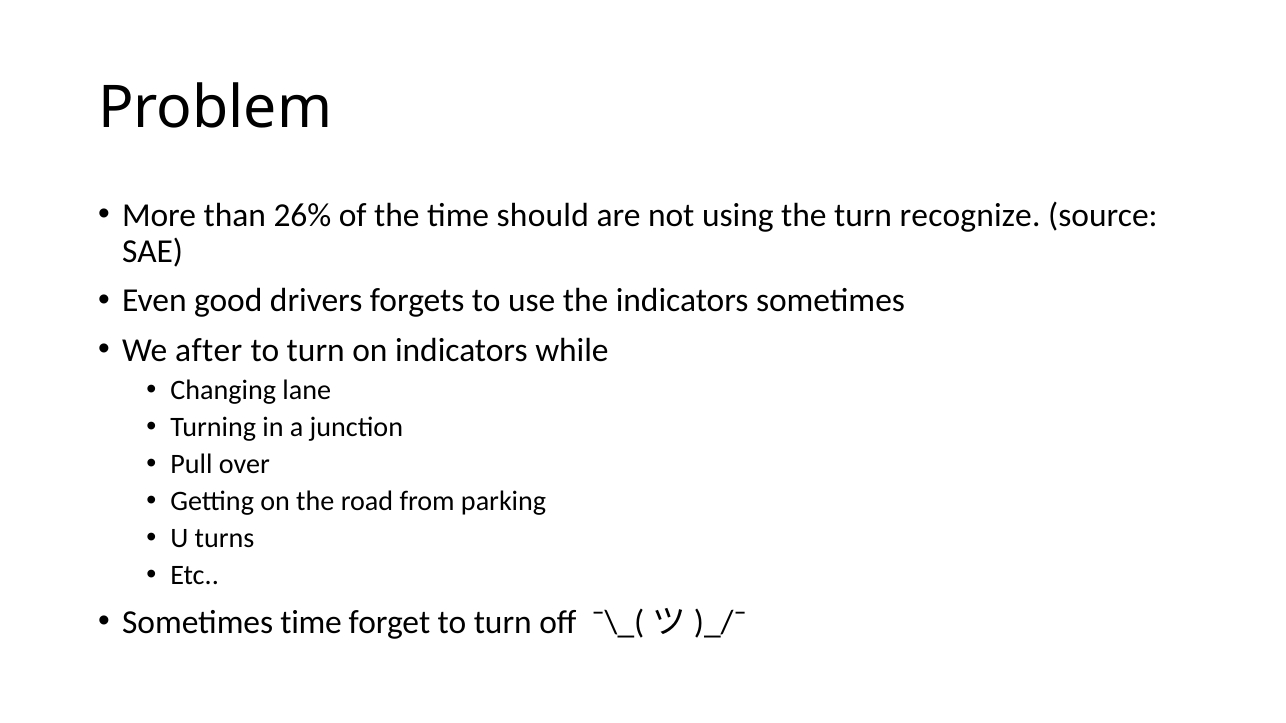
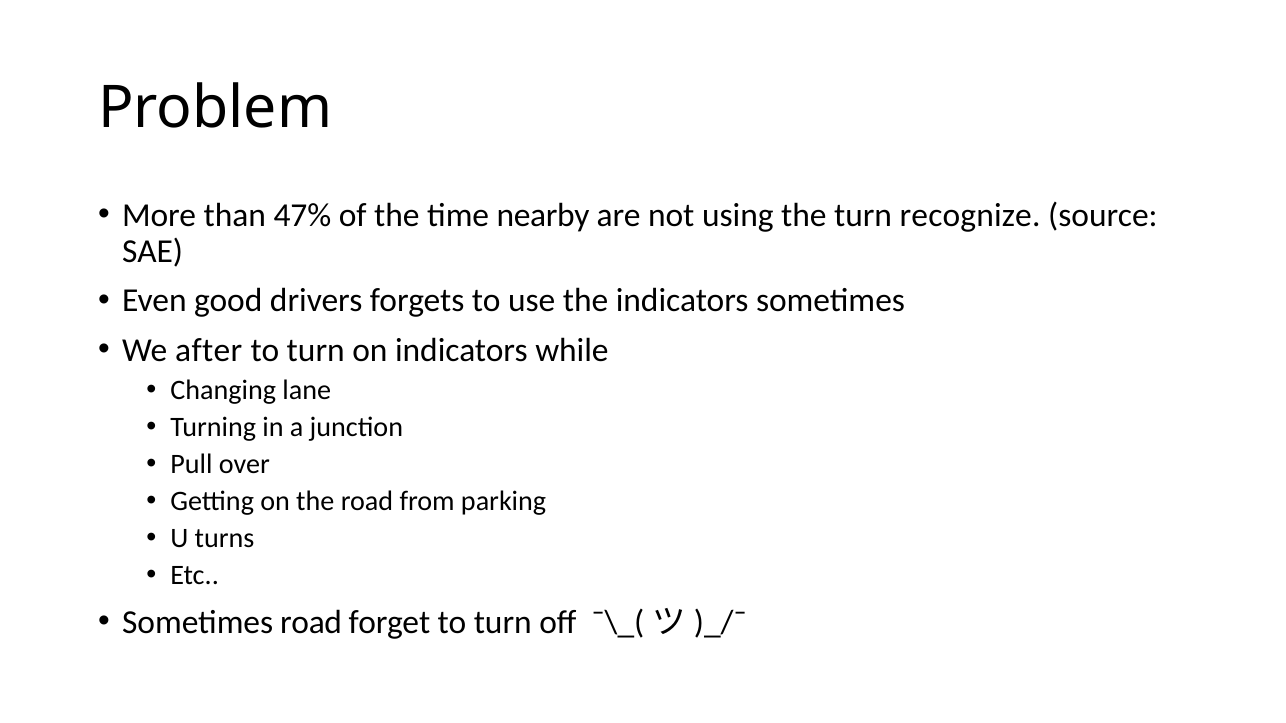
26%: 26% -> 47% (302, 215)
should: should -> nearby (543, 215)
Sometimes time: time -> road (311, 622)
